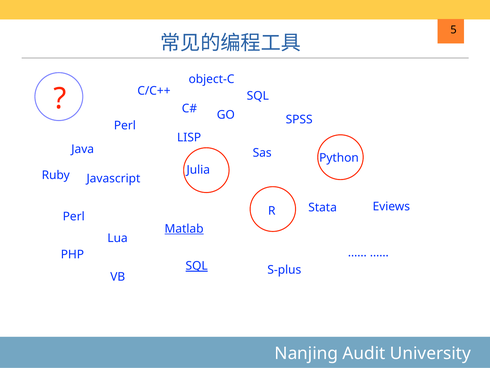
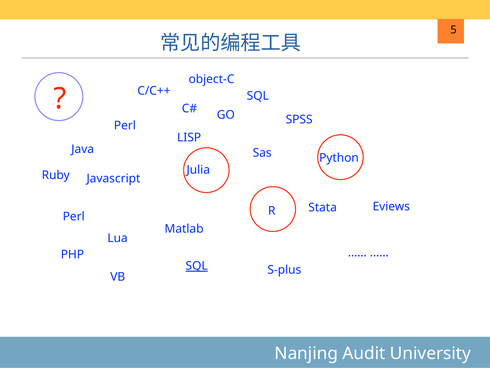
Matlab underline: present -> none (184, 228)
